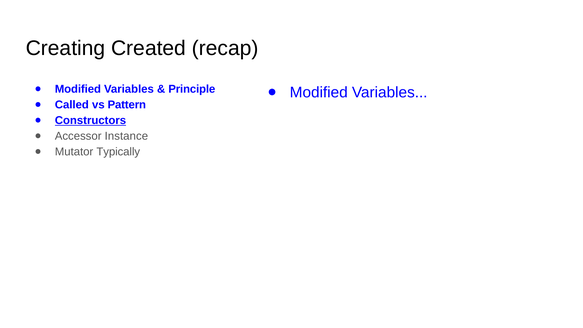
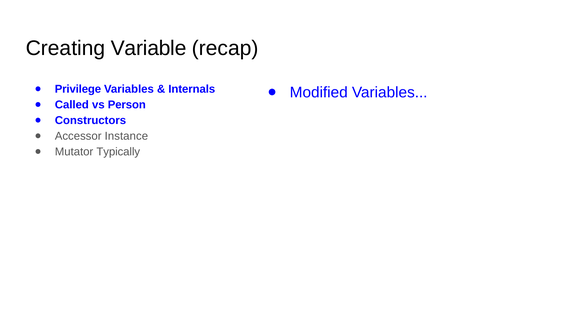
Created: Created -> Variable (149, 48)
Modified: Modified -> Privilege (78, 89)
Principle: Principle -> Internals (192, 89)
Pattern: Pattern -> Person (127, 105)
Constructors underline: present -> none (90, 120)
